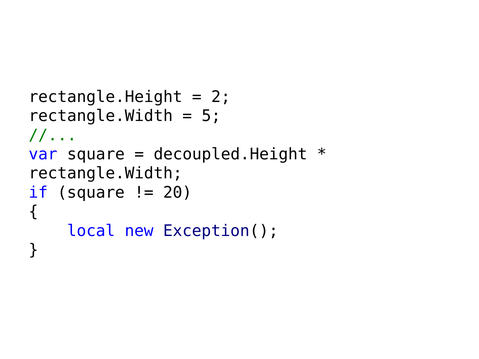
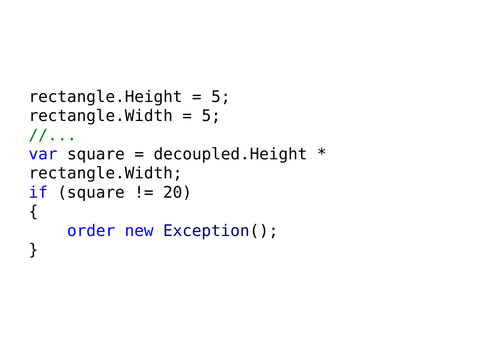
2: 2 -> 5 (221, 97)
local: local -> order (91, 231)
